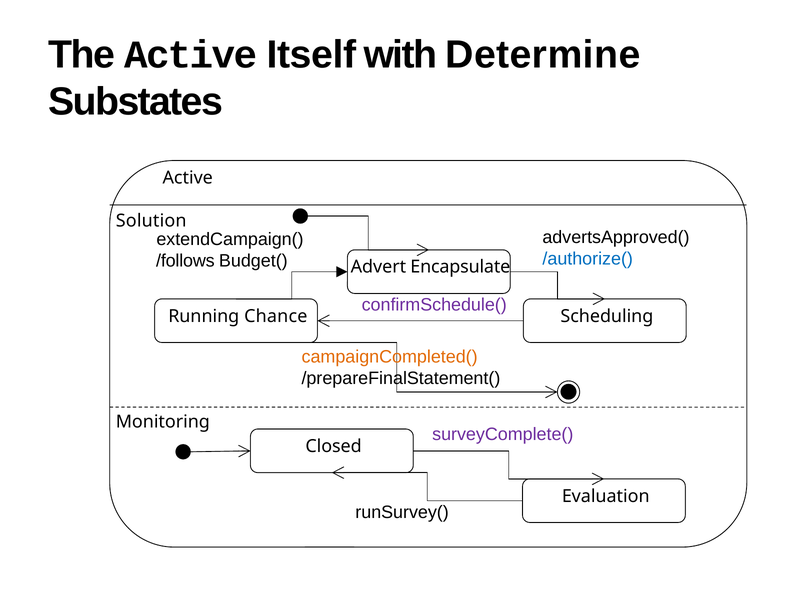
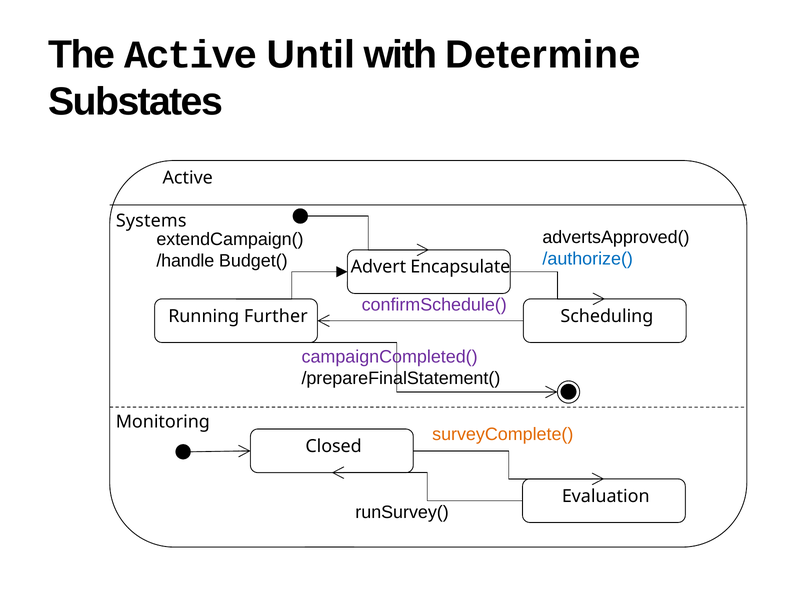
Itself: Itself -> Until (311, 55)
Solution: Solution -> Systems (151, 221)
/follows: /follows -> /handle (185, 261)
Chance: Chance -> Further (276, 316)
campaignCompleted( colour: orange -> purple (390, 357)
surveyComplete( colour: purple -> orange (503, 434)
